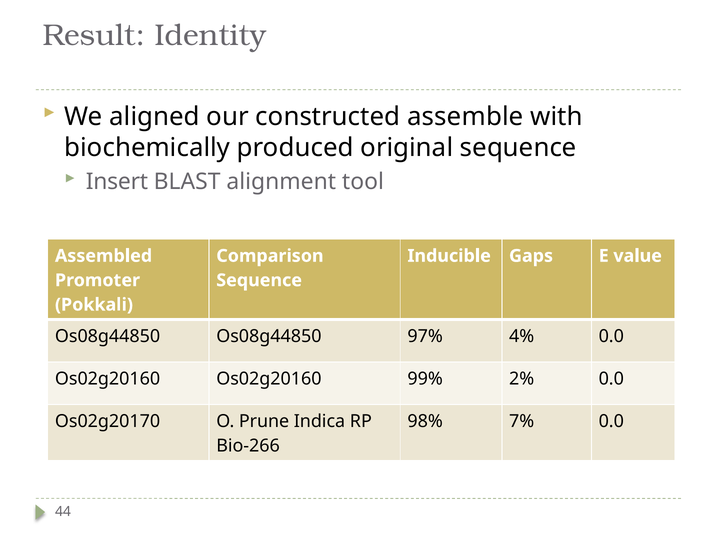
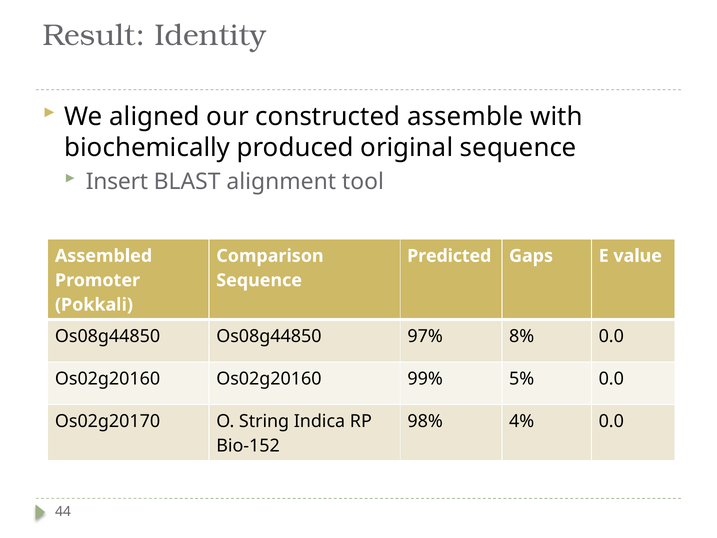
Inducible: Inducible -> Predicted (449, 256)
4%: 4% -> 8% (522, 336)
2%: 2% -> 5% (522, 379)
Prune: Prune -> String (264, 421)
7%: 7% -> 4% (522, 421)
Bio-266: Bio-266 -> Bio-152 (248, 446)
